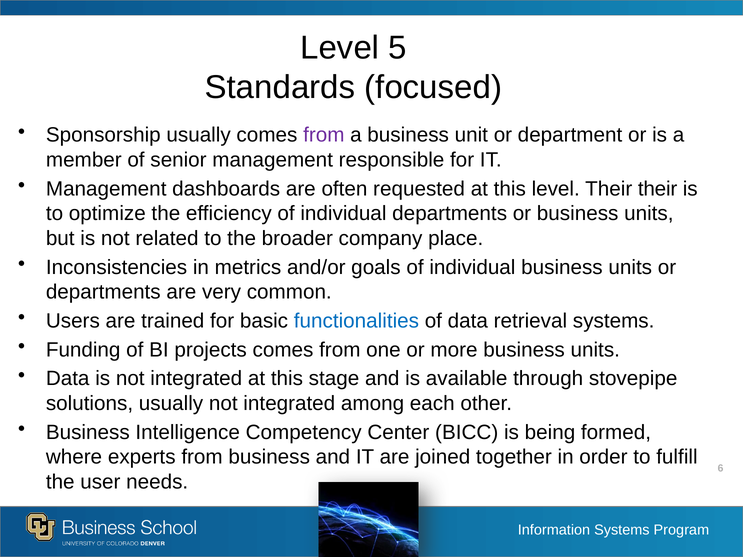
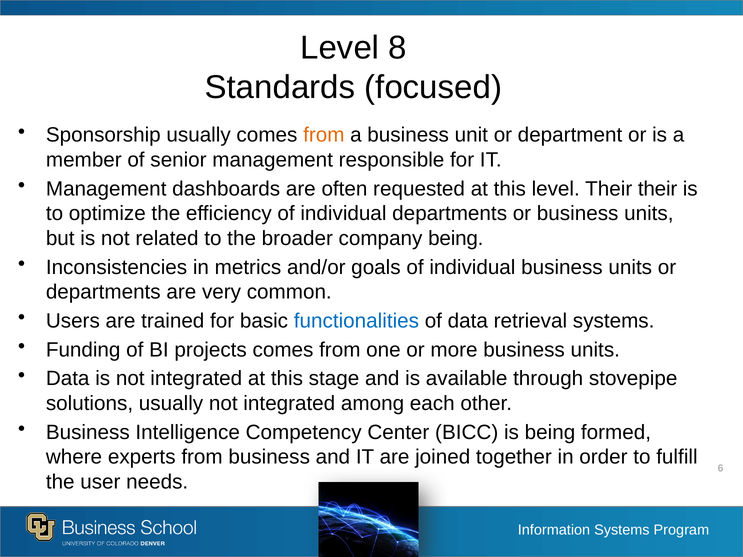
5: 5 -> 8 (398, 48)
from colour: purple -> orange (324, 135)
company place: place -> being (456, 238)
